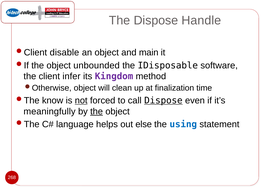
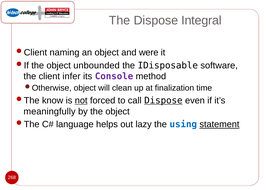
Handle: Handle -> Integral (201, 21)
disable: disable -> naming (65, 52)
main: main -> were (149, 52)
Kingdom: Kingdom -> Console (114, 76)
the underline: present -> none (97, 111)
else: else -> lazy (144, 124)
statement underline: none -> present (219, 124)
